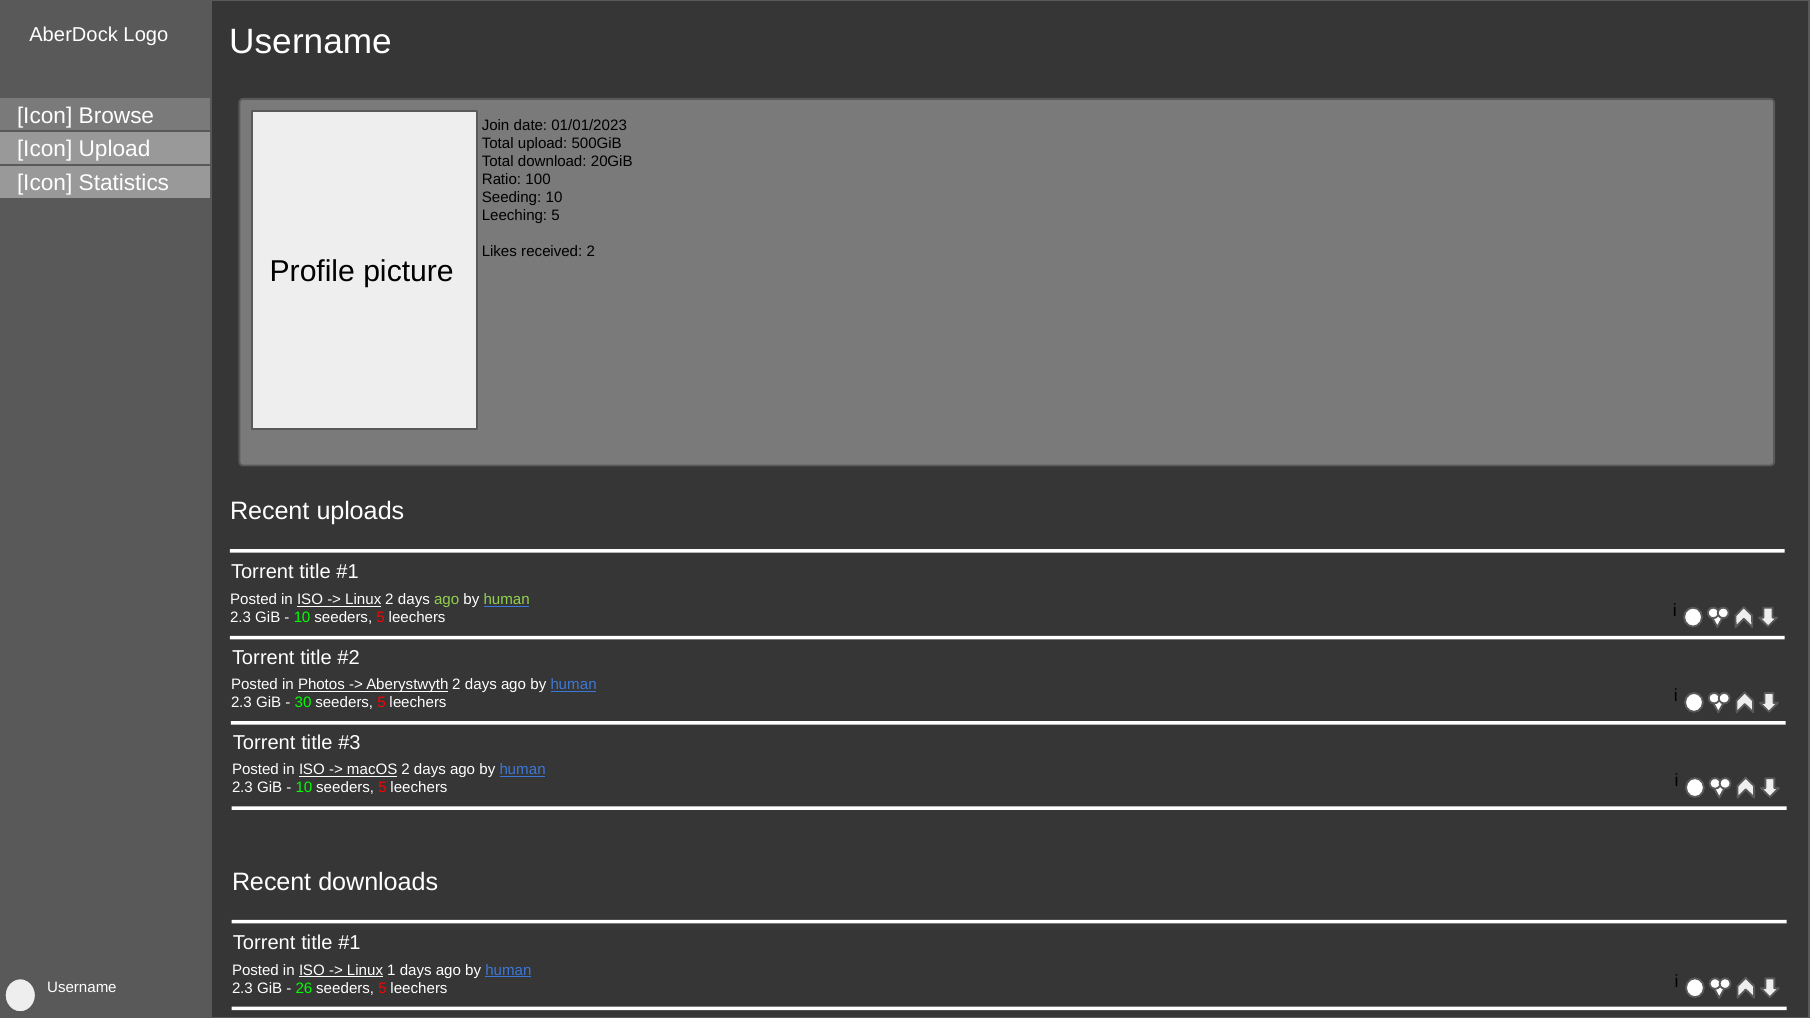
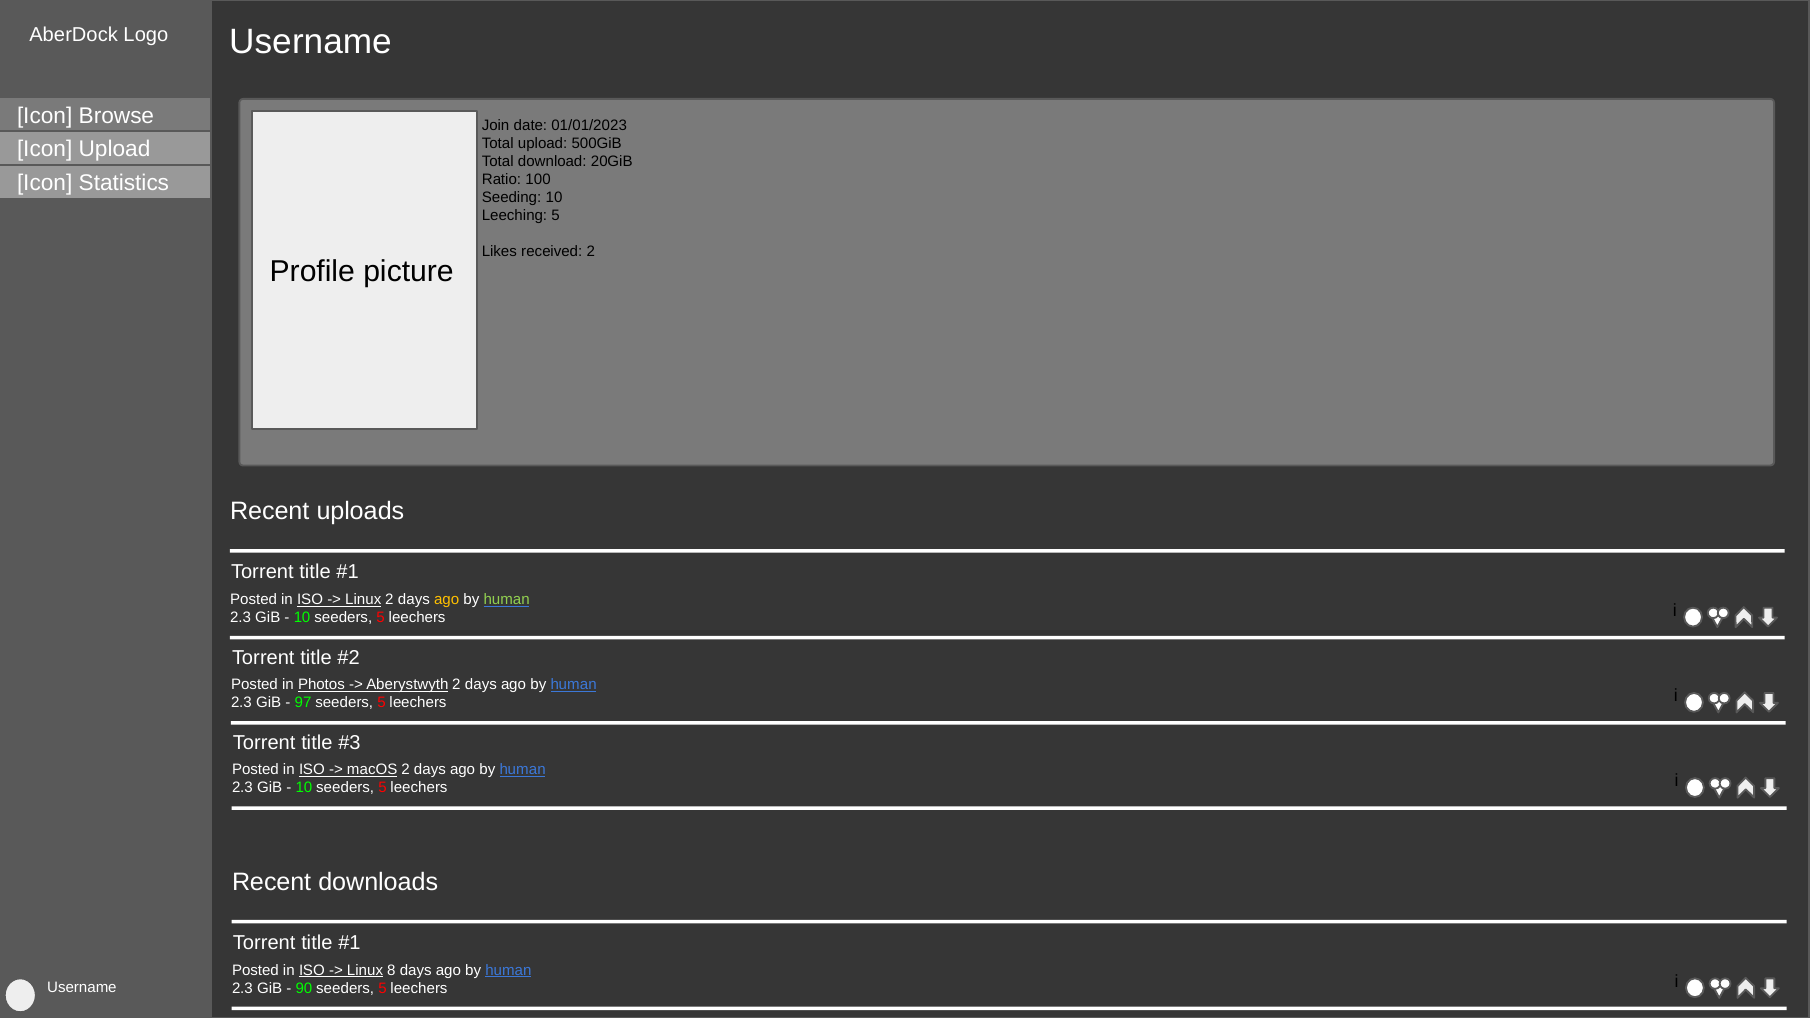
ago colour: light green -> yellow (447, 599)
30: 30 -> 97 (303, 703)
1: 1 -> 8 (391, 970)
26: 26 -> 90 (304, 988)
